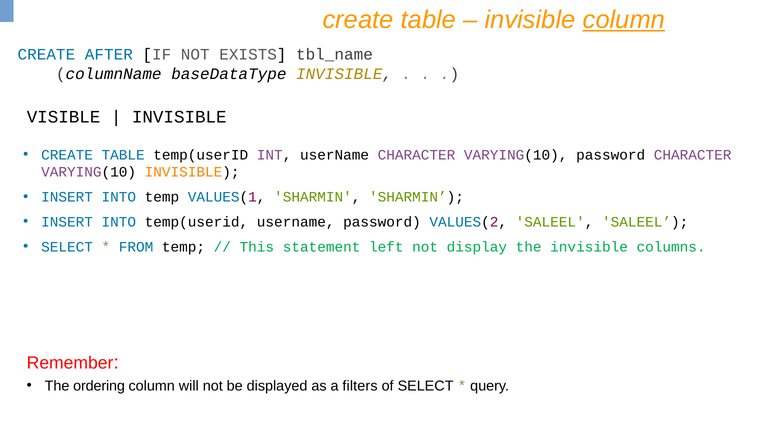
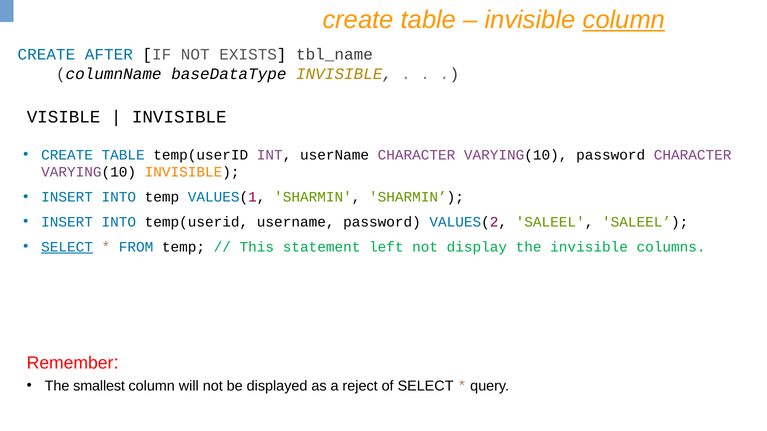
SELECT underline: none -> present (67, 247)
ordering: ordering -> smallest (99, 386)
filters: filters -> reject (360, 386)
